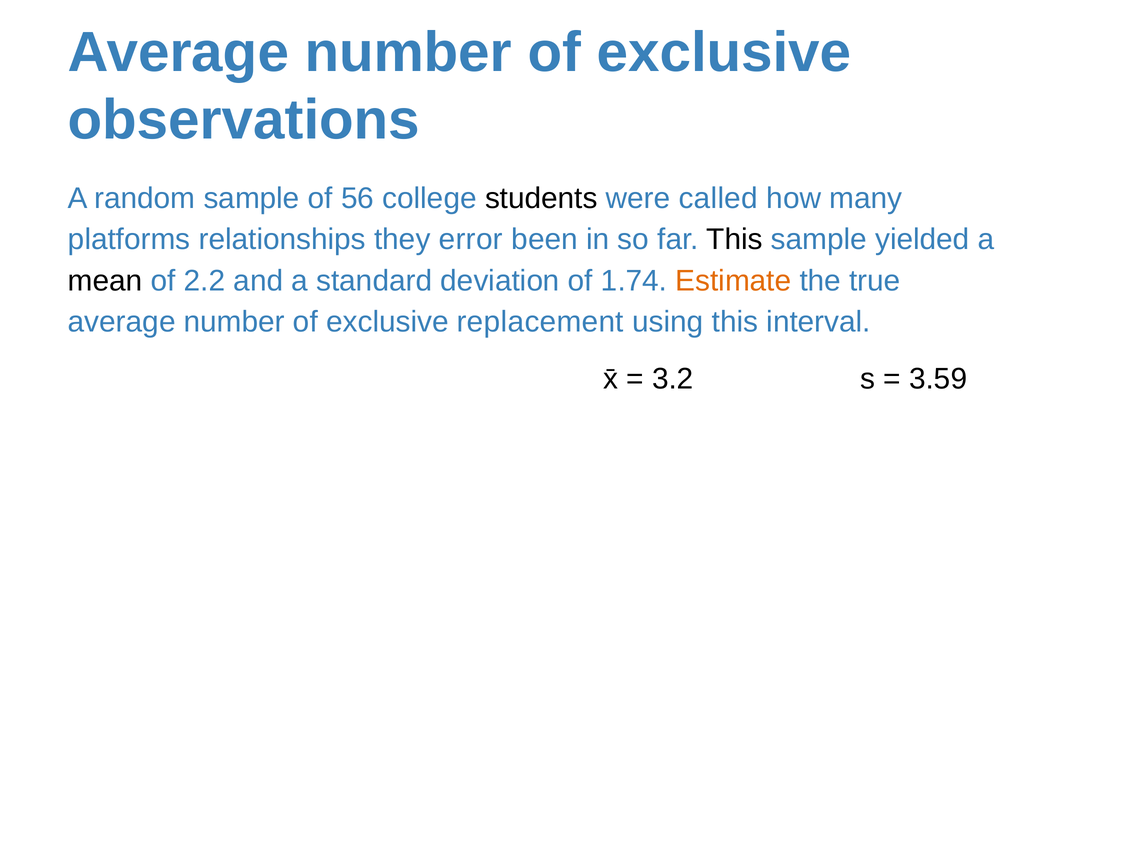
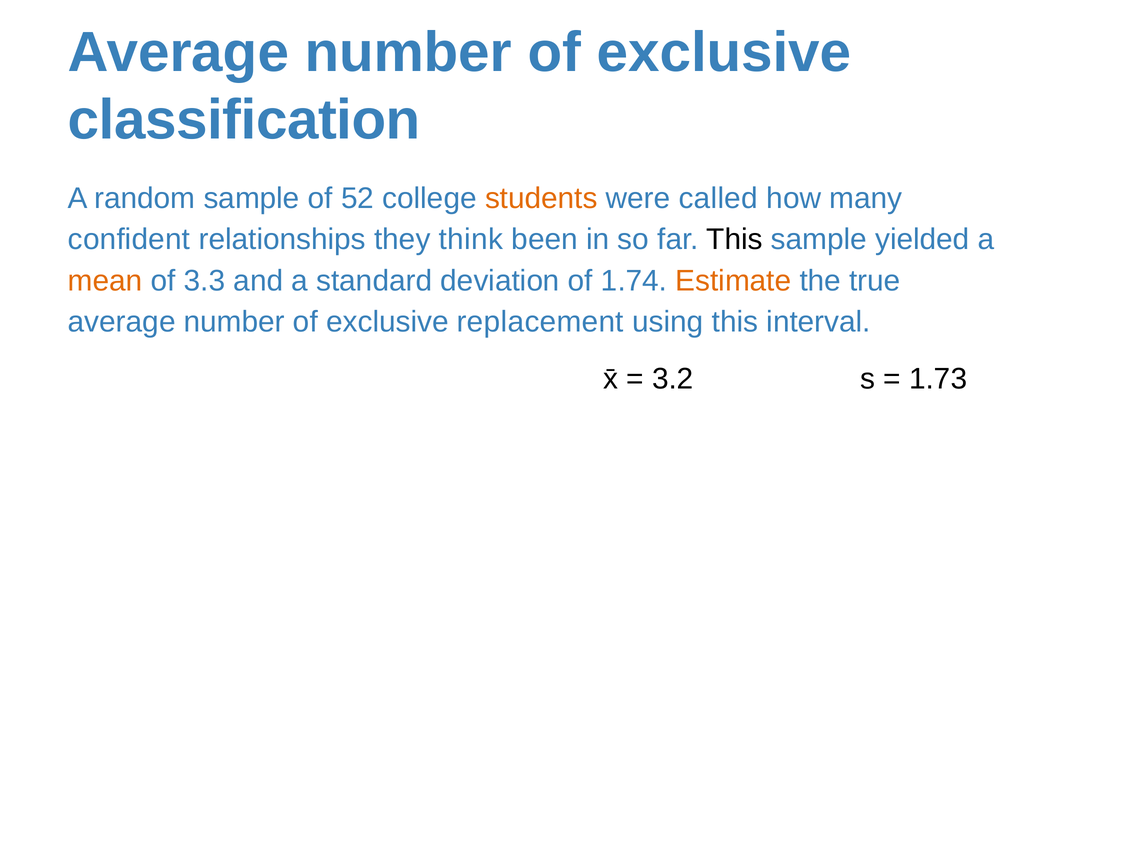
observations: observations -> classification (244, 120)
56: 56 -> 52 (358, 198)
students colour: black -> orange (541, 198)
platforms: platforms -> confident (129, 239)
error: error -> think (471, 239)
mean colour: black -> orange (105, 281)
2.2: 2.2 -> 3.3 (204, 281)
3.59: 3.59 -> 1.73 (938, 379)
